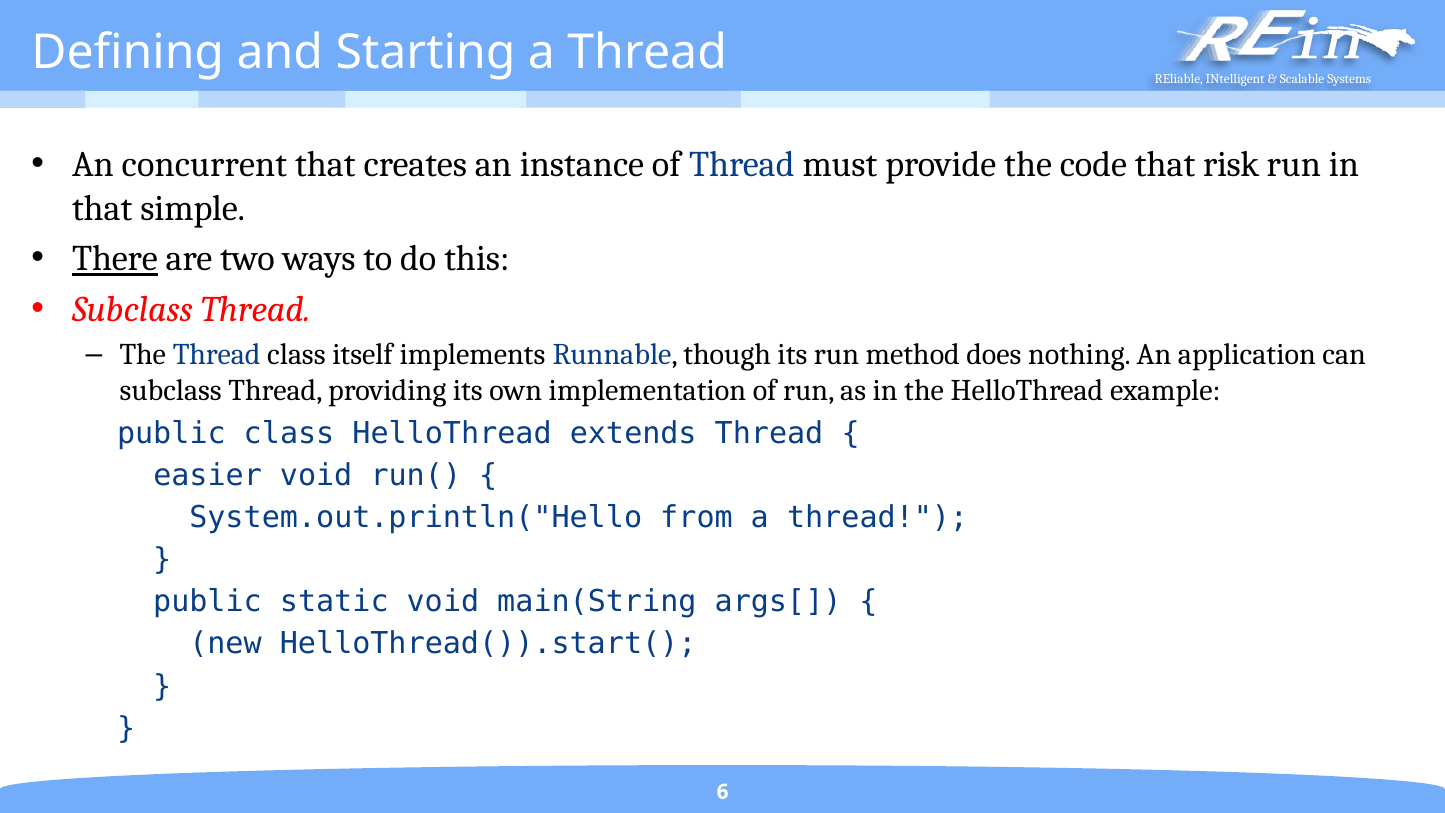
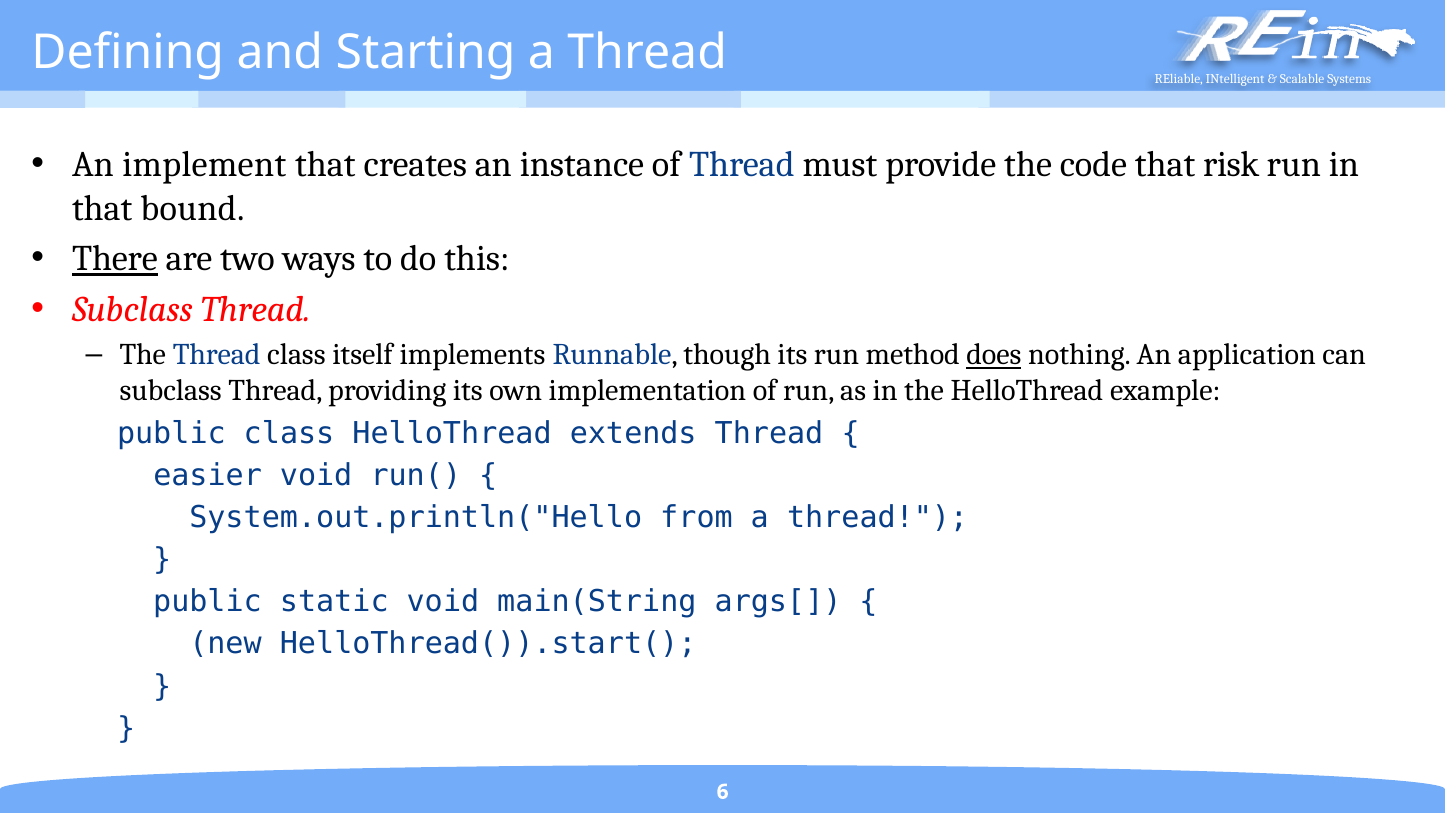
concurrent: concurrent -> implement (204, 165)
simple: simple -> bound (192, 208)
does underline: none -> present (994, 355)
